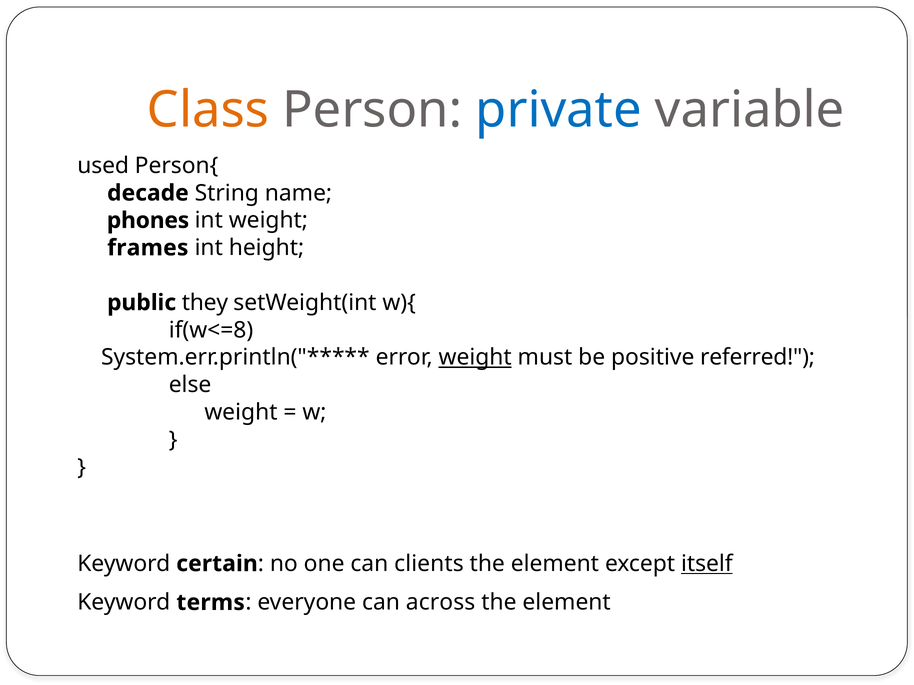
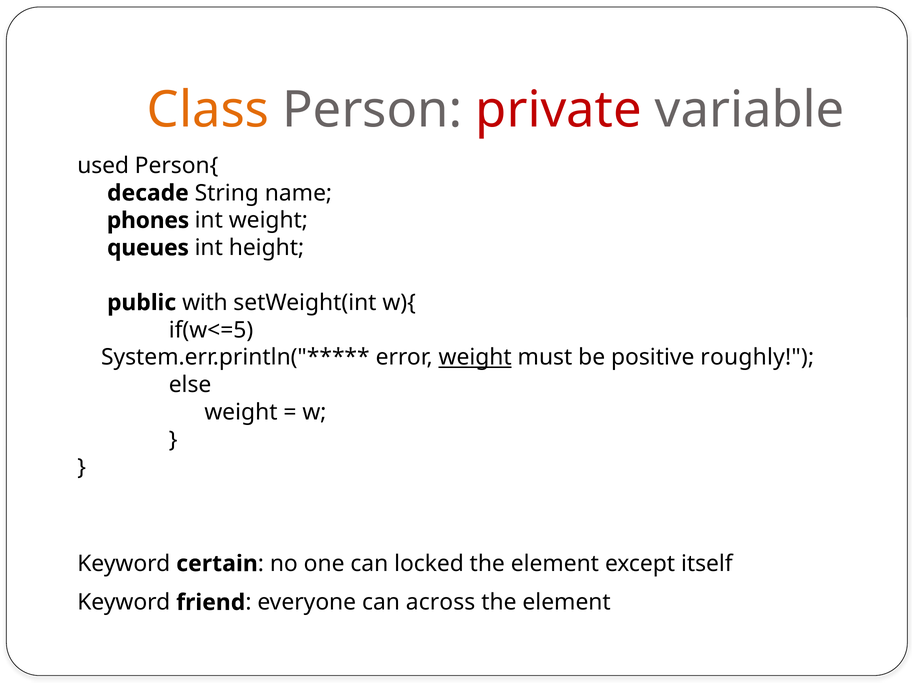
private colour: blue -> red (559, 110)
frames: frames -> queues (148, 248)
they: they -> with (205, 303)
if(w<=8: if(w<=8 -> if(w<=5 (211, 330)
referred: referred -> roughly (757, 358)
clients: clients -> locked (429, 564)
itself underline: present -> none (707, 564)
terms: terms -> friend (211, 603)
